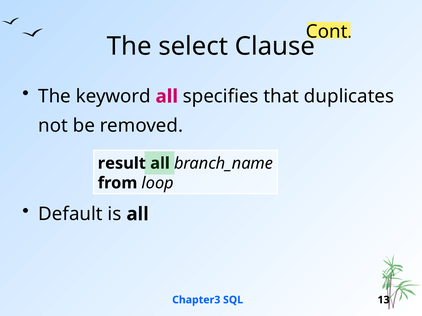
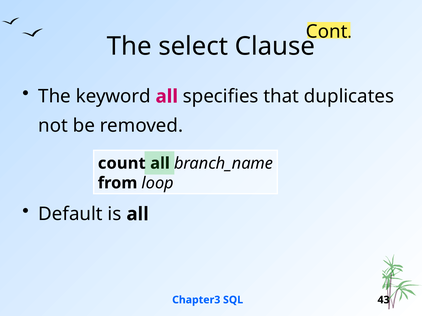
result: result -> count (122, 164)
13: 13 -> 43 (384, 300)
